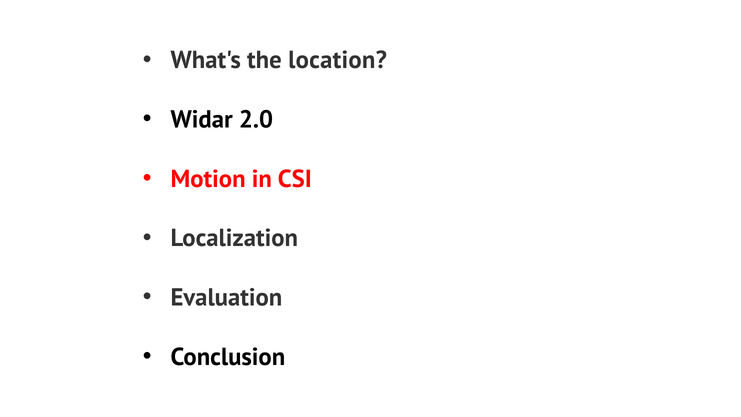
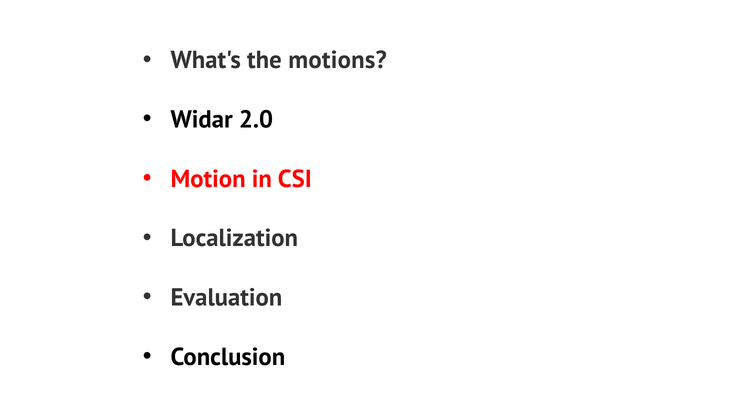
location: location -> motions (338, 60)
